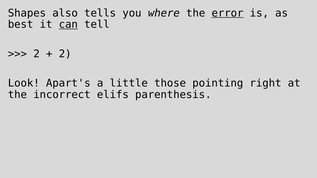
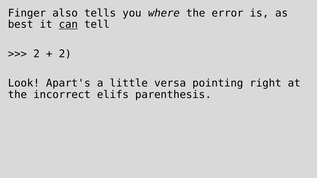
Shapes: Shapes -> Finger (27, 13)
error underline: present -> none (228, 13)
those: those -> versa (170, 83)
